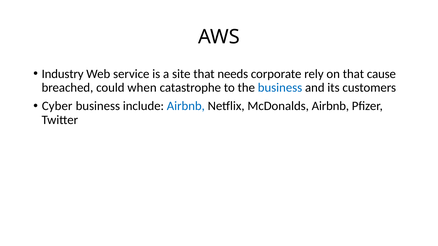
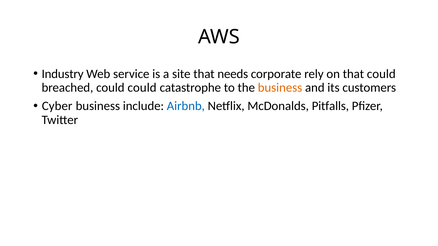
that cause: cause -> could (381, 74)
could when: when -> could (142, 88)
business colour: blue -> orange (280, 88)
McDonalds Airbnb: Airbnb -> Pitfalls (330, 106)
